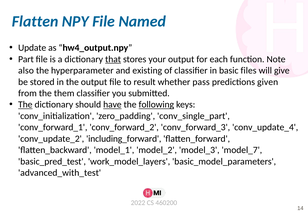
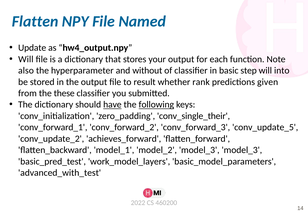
Part: Part -> Will (26, 59)
that underline: present -> none (113, 59)
existing: existing -> without (147, 71)
files: files -> step (249, 71)
give: give -> into (282, 71)
pass: pass -> rank (201, 82)
them: them -> these (64, 93)
The underline: present -> none (25, 105)
conv_single_part: conv_single_part -> conv_single_their (194, 116)
conv_update_4: conv_update_4 -> conv_update_5 (265, 127)
including_forward: including_forward -> achieves_forward (124, 139)
model_3 model_7: model_7 -> model_3 (242, 150)
